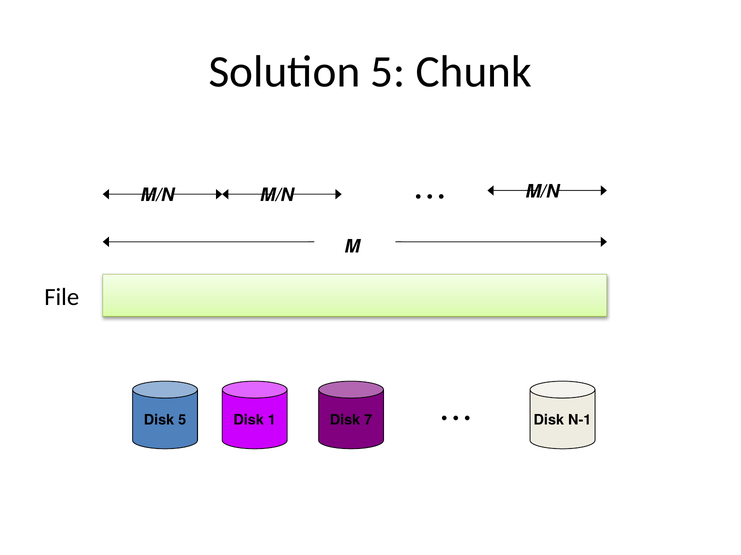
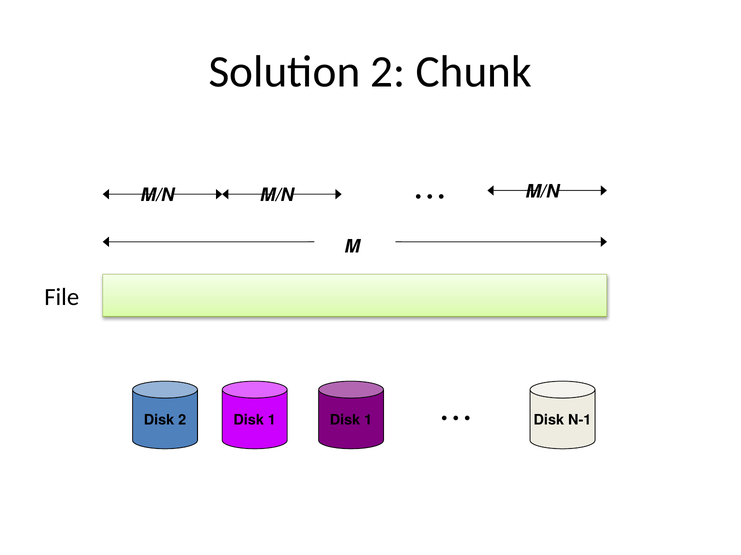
Solution 5: 5 -> 2 (388, 72)
Disk 5: 5 -> 2 (182, 421)
1 Disk 7: 7 -> 1 (368, 421)
